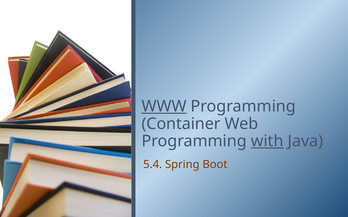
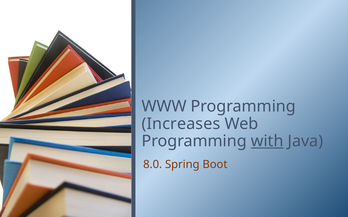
WWW underline: present -> none (164, 107)
Container: Container -> Increases (181, 124)
5.4: 5.4 -> 8.0 (153, 165)
